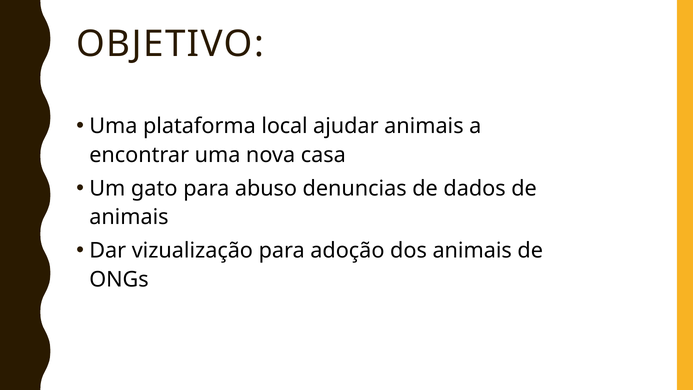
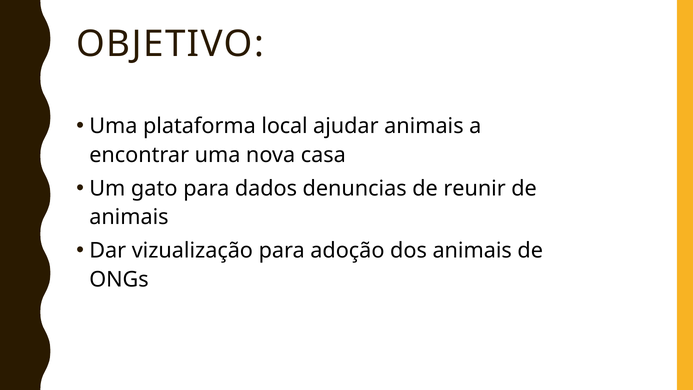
abuso: abuso -> dados (266, 188)
dados: dados -> reunir (475, 188)
